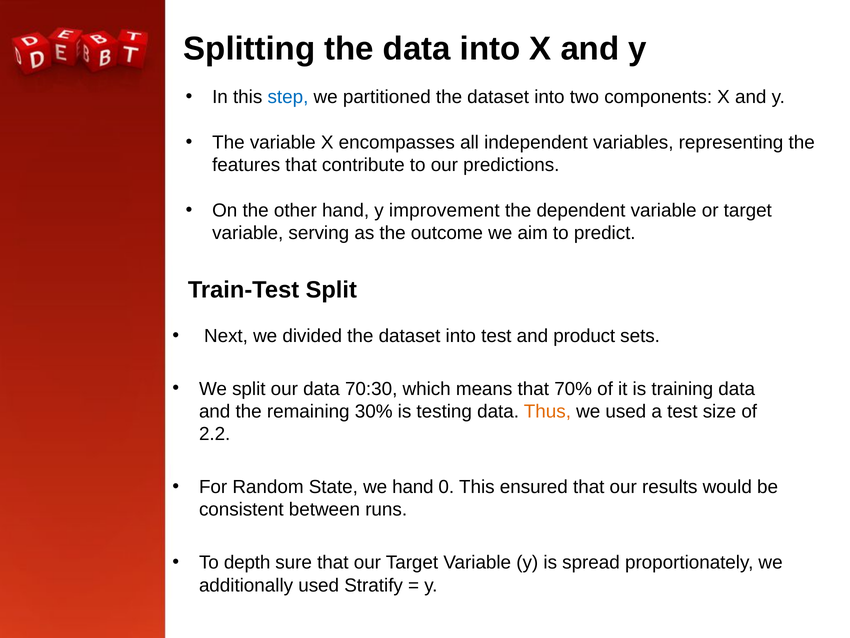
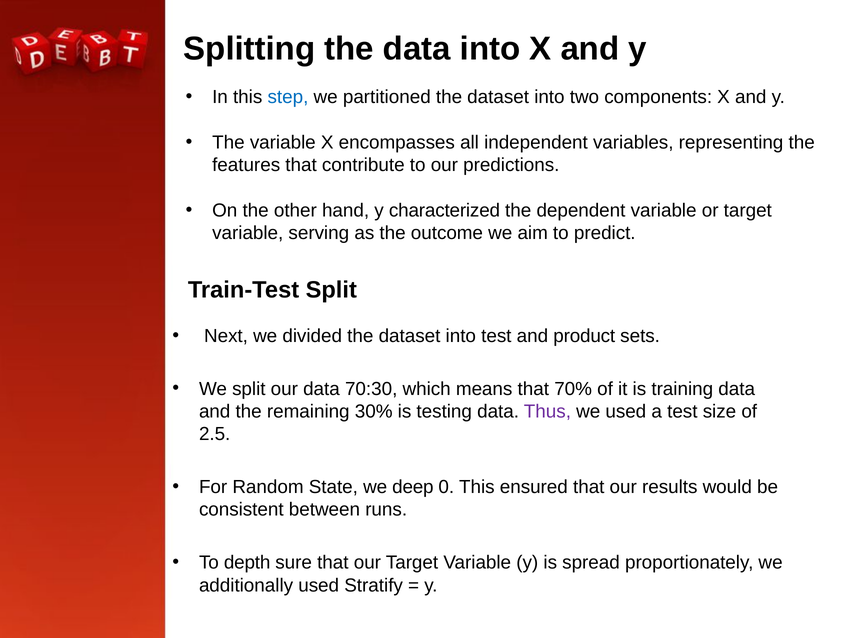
improvement: improvement -> characterized (445, 210)
Thus colour: orange -> purple (547, 411)
2.2: 2.2 -> 2.5 (215, 434)
we hand: hand -> deep (413, 487)
